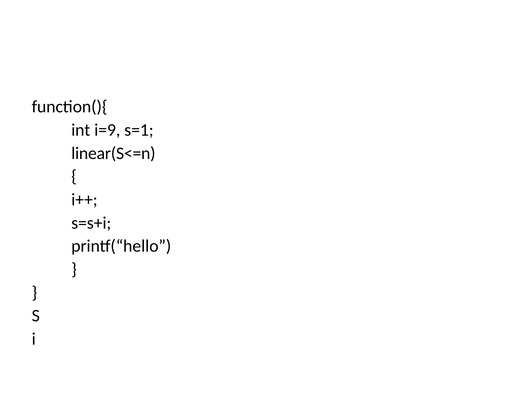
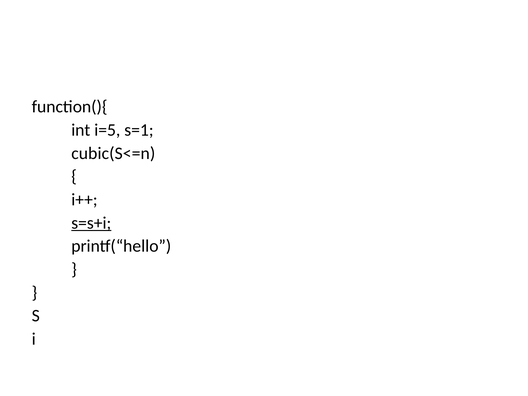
i=9: i=9 -> i=5 (107, 130)
linear(S<=n: linear(S<=n -> cubic(S<=n (113, 153)
s=s+i underline: none -> present (91, 223)
